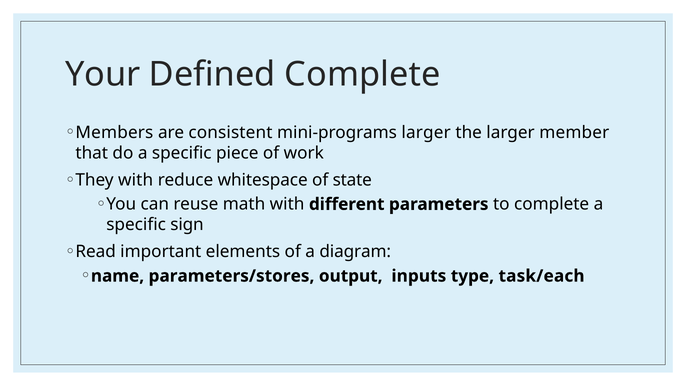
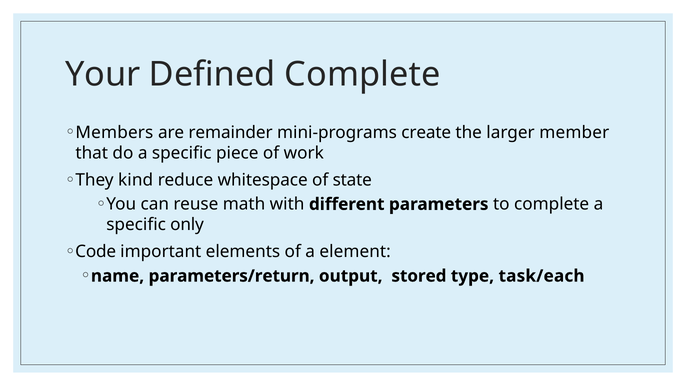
consistent: consistent -> remainder (231, 132)
mini-programs larger: larger -> create (426, 132)
They with: with -> kind (136, 180)
sign: sign -> only (187, 225)
Read: Read -> Code (96, 252)
diagram: diagram -> element (355, 252)
parameters/stores: parameters/stores -> parameters/return (232, 276)
inputs: inputs -> stored (419, 276)
